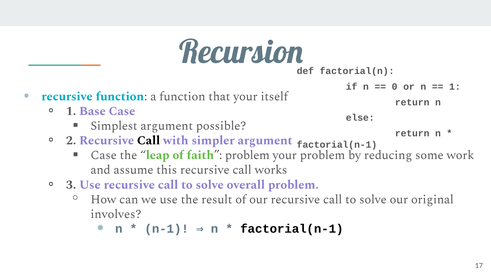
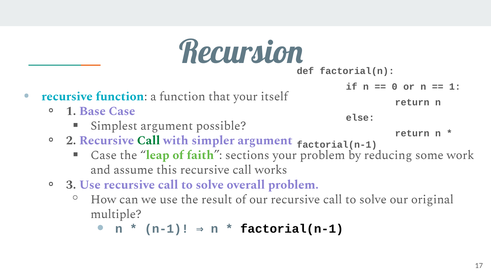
Call colour: black -> green (149, 141)
faith problem: problem -> sections (247, 155)
involves: involves -> multiple (116, 214)
